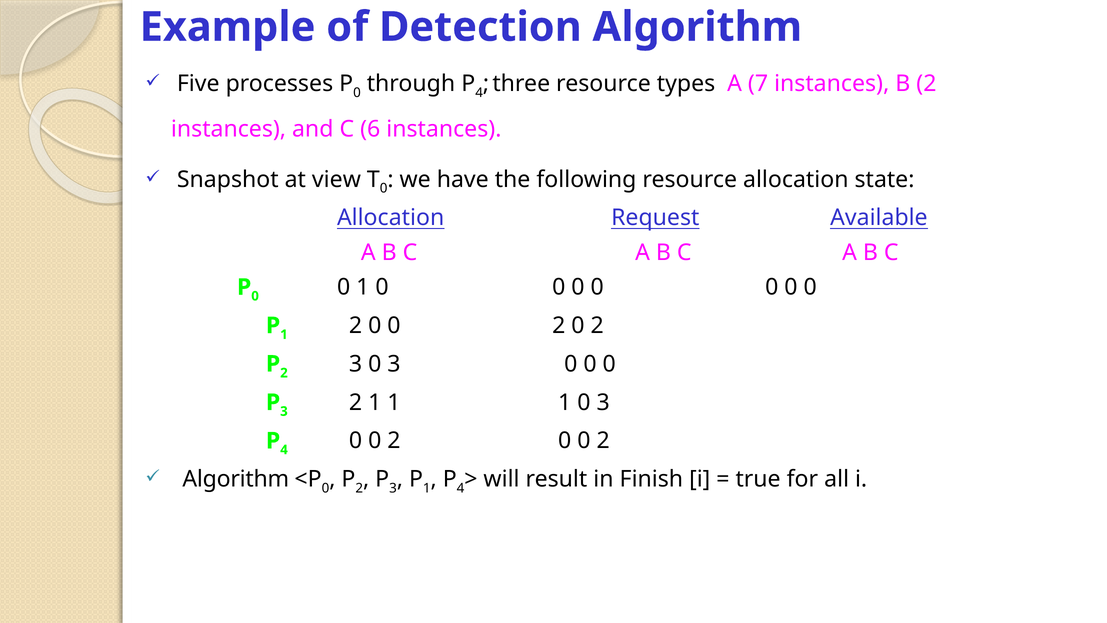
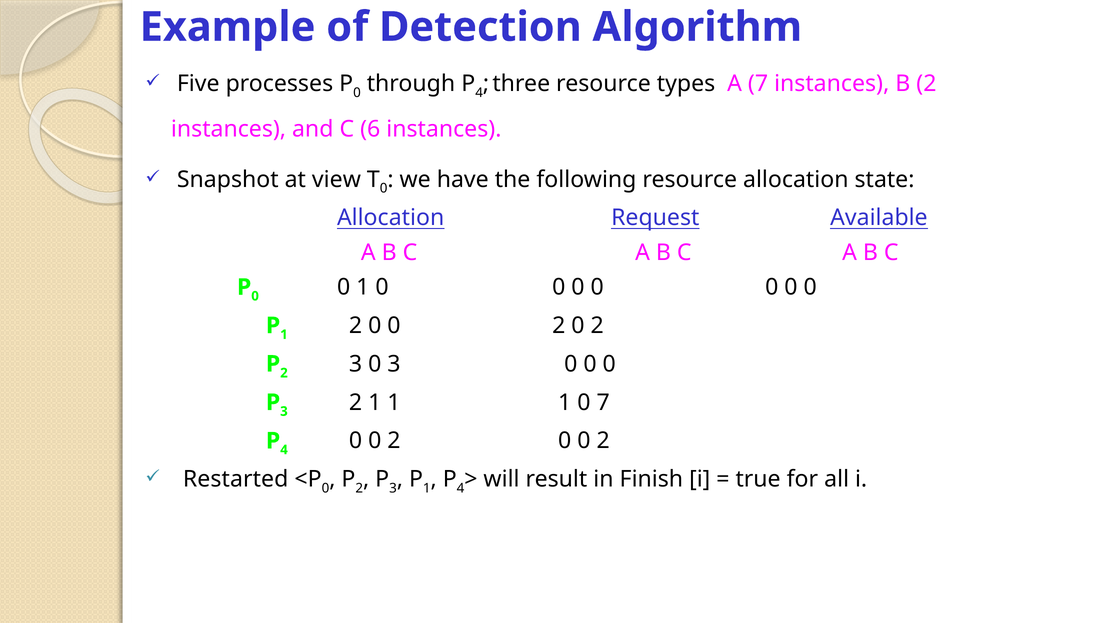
1 0 3: 3 -> 7 (603, 402)
Algorithm: Algorithm -> Restarted (236, 479)
